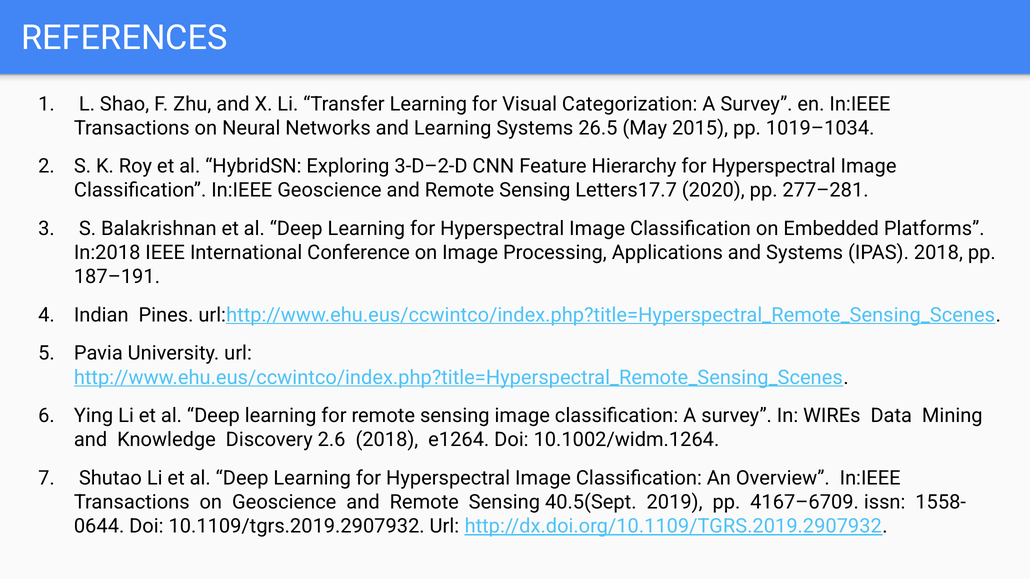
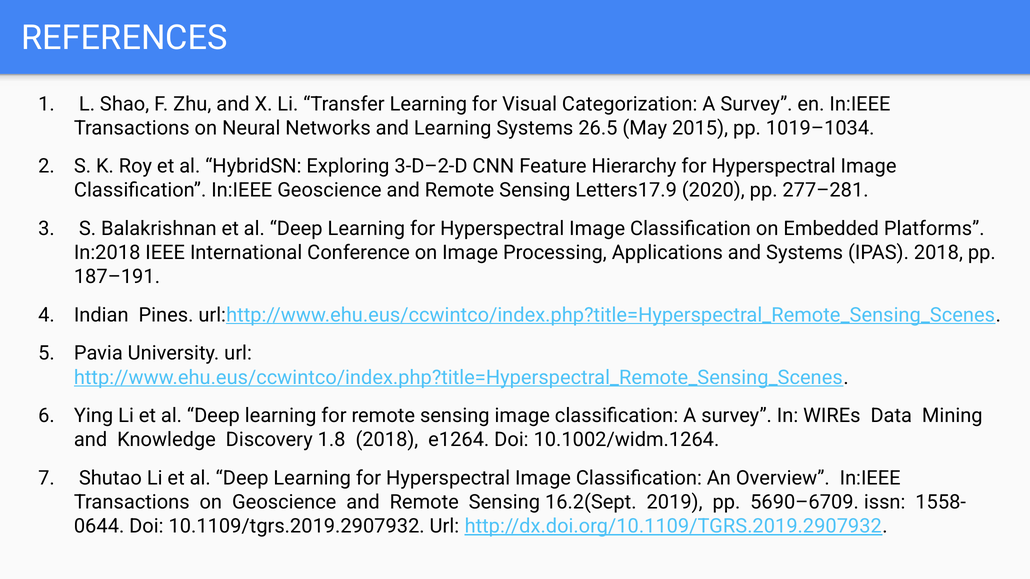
Letters17.7: Letters17.7 -> Letters17.9 (626, 190)
2.6: 2.6 -> 1.8 (332, 440)
40.5(Sept: 40.5(Sept -> 16.2(Sept (591, 502)
4167–6709: 4167–6709 -> 5690–6709 (805, 502)
